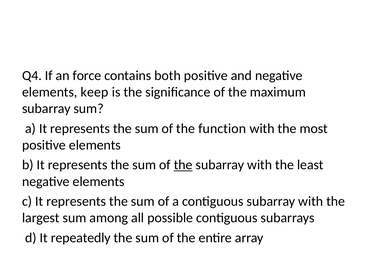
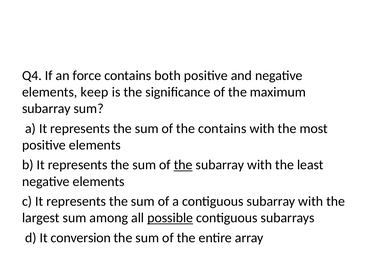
the function: function -> contains (222, 128)
possible underline: none -> present (170, 218)
repeatedly: repeatedly -> conversion (81, 238)
